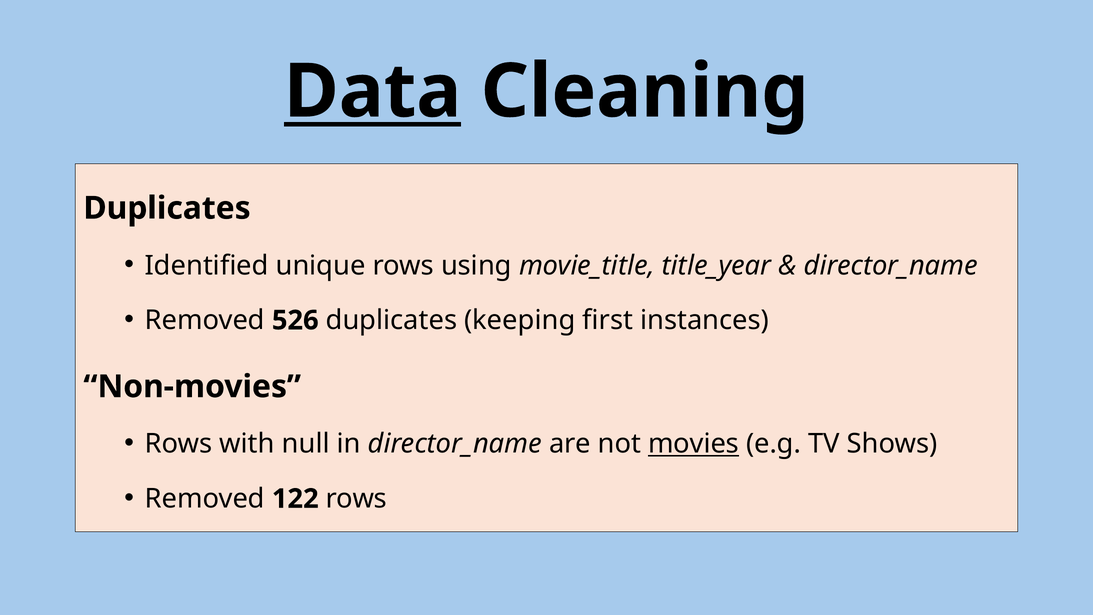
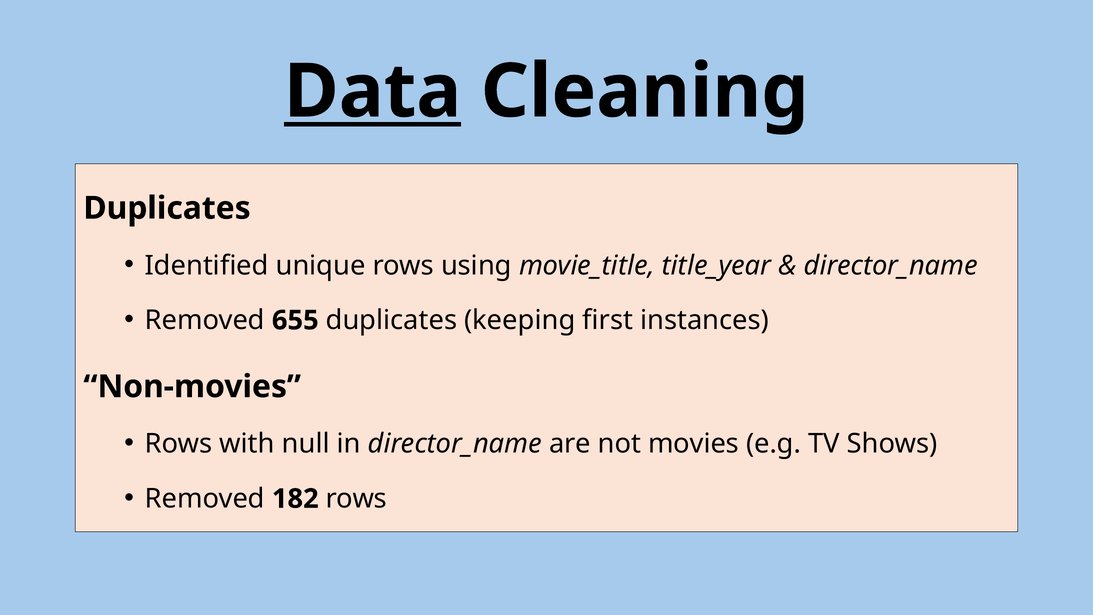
526: 526 -> 655 (295, 320)
movies underline: present -> none (694, 444)
122: 122 -> 182 (295, 499)
